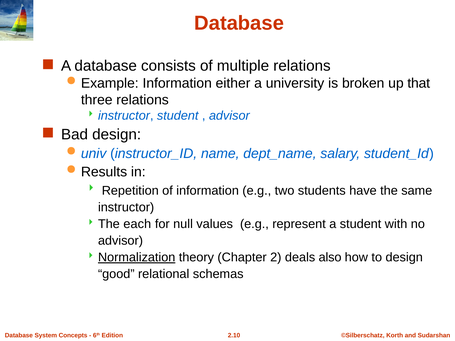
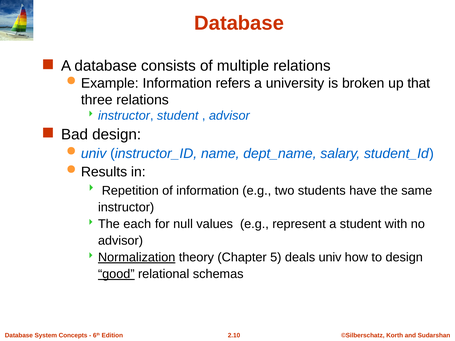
either: either -> refers (233, 83)
2: 2 -> 5 (276, 258)
deals also: also -> univ (330, 258)
good underline: none -> present (116, 274)
